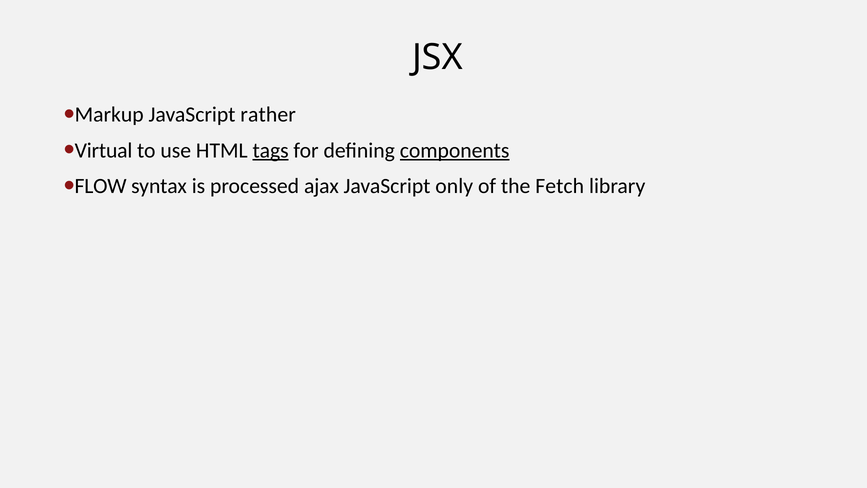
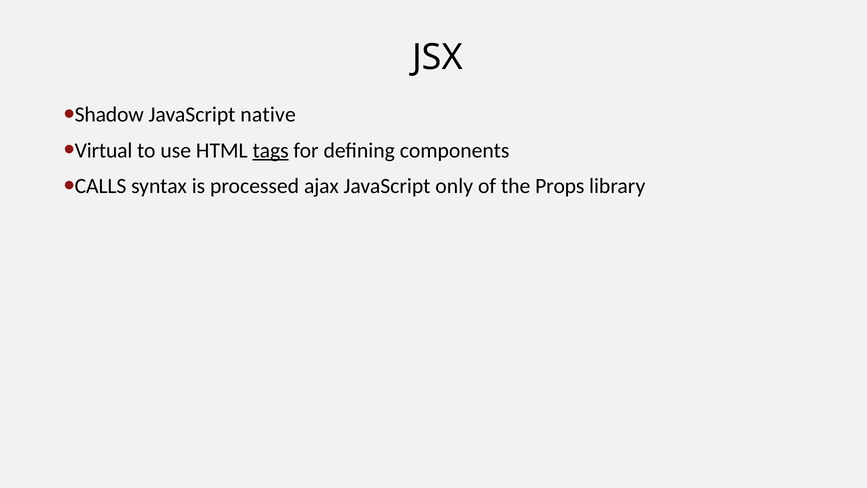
Markup: Markup -> Shadow (109, 115)
rather: rather -> native (268, 115)
components underline: present -> none (455, 150)
FLOW: FLOW -> CALLS (101, 186)
Fetch: Fetch -> Props (560, 186)
